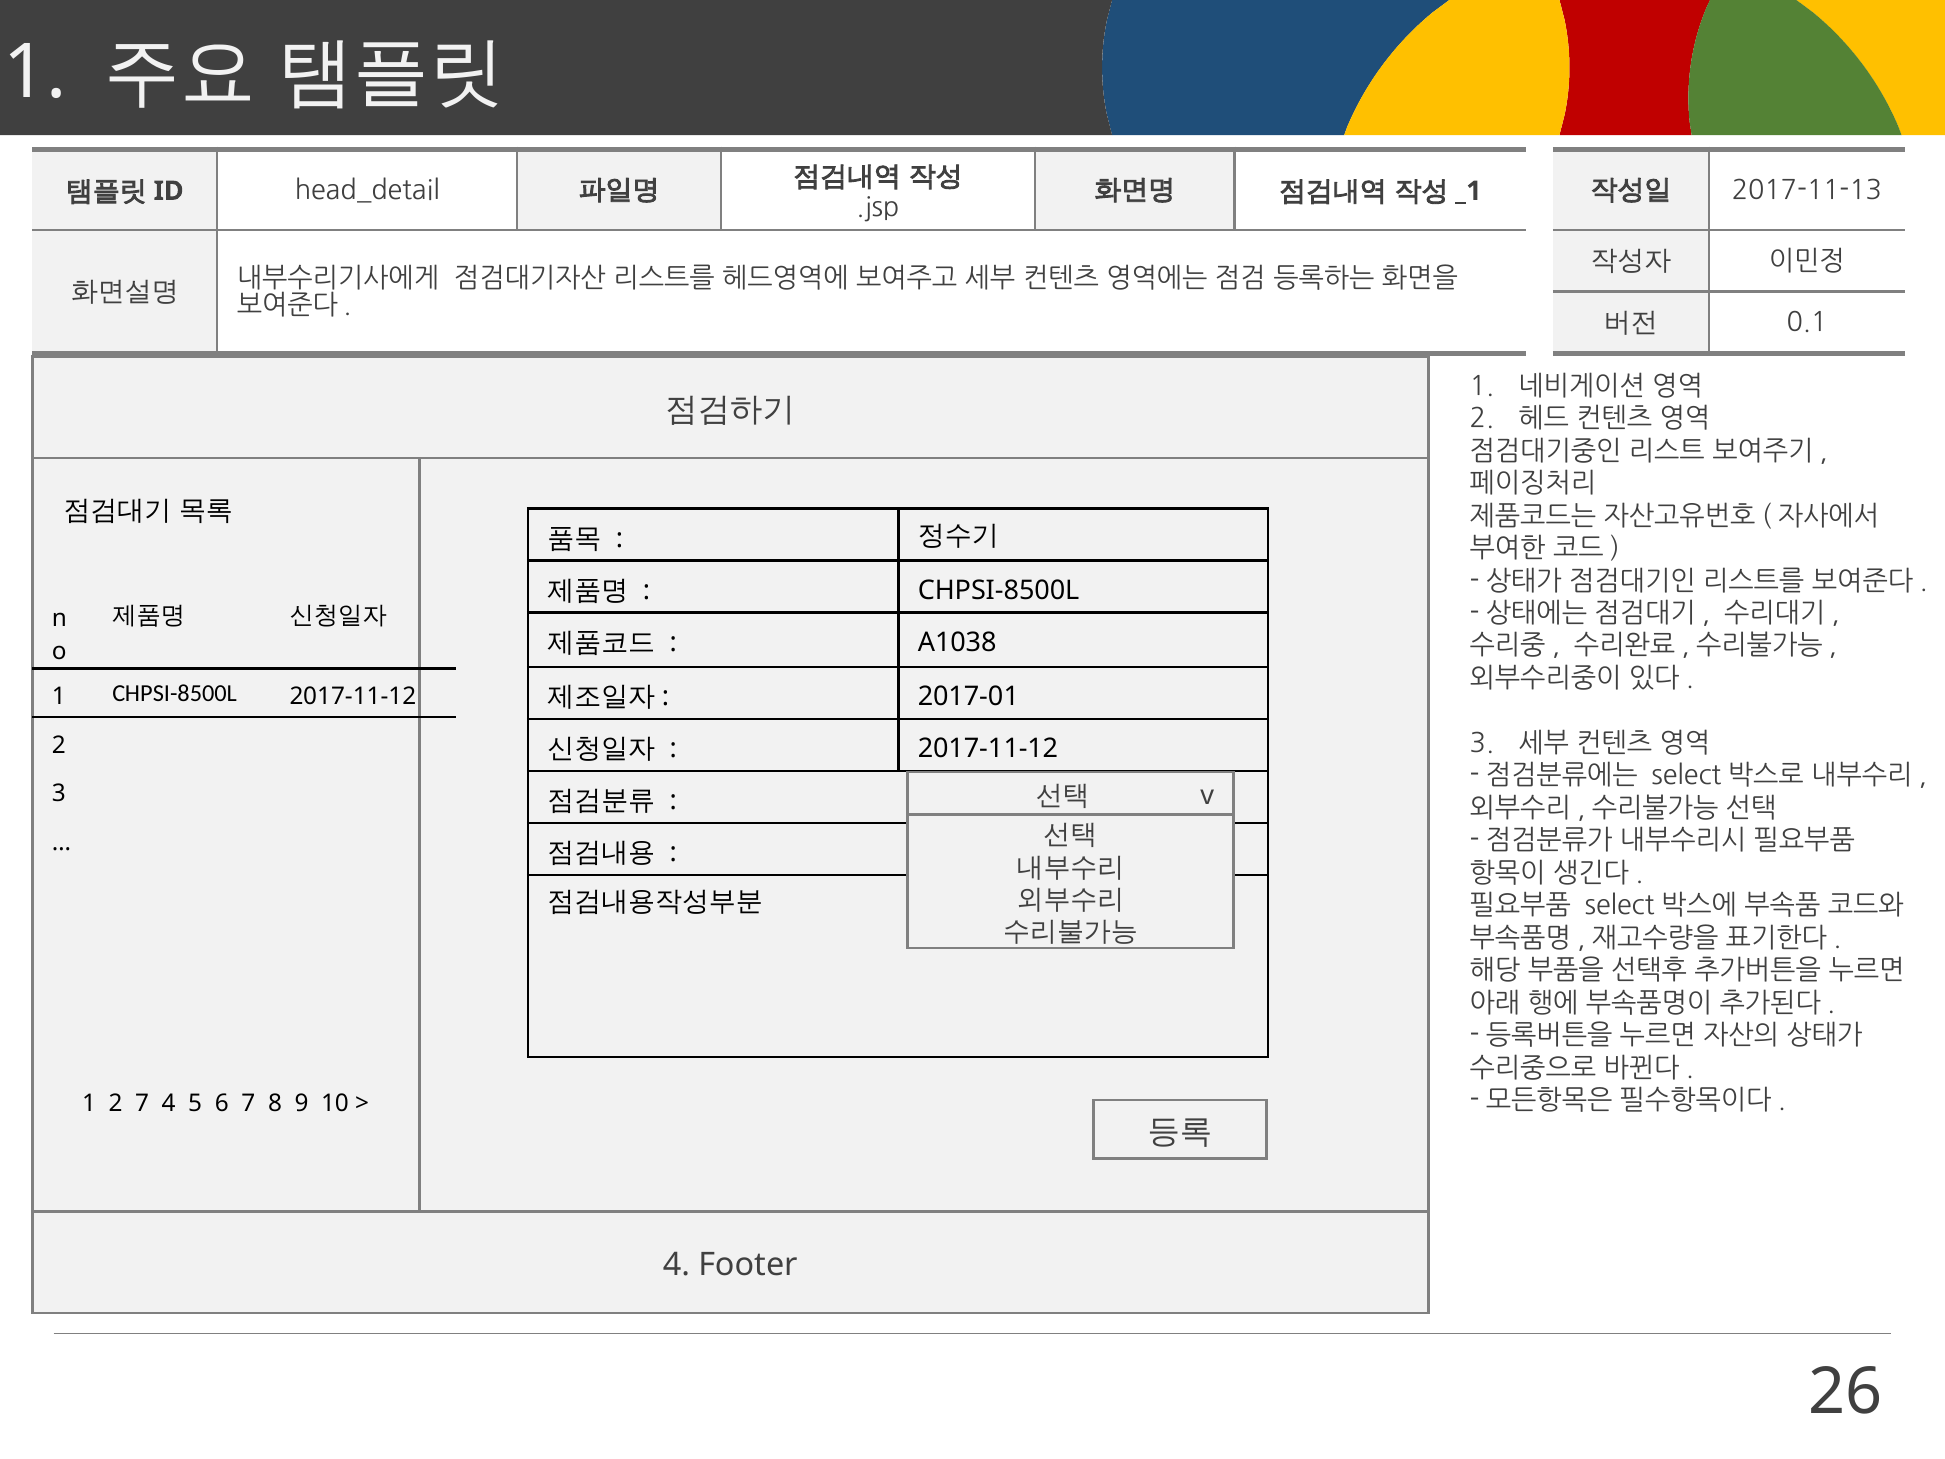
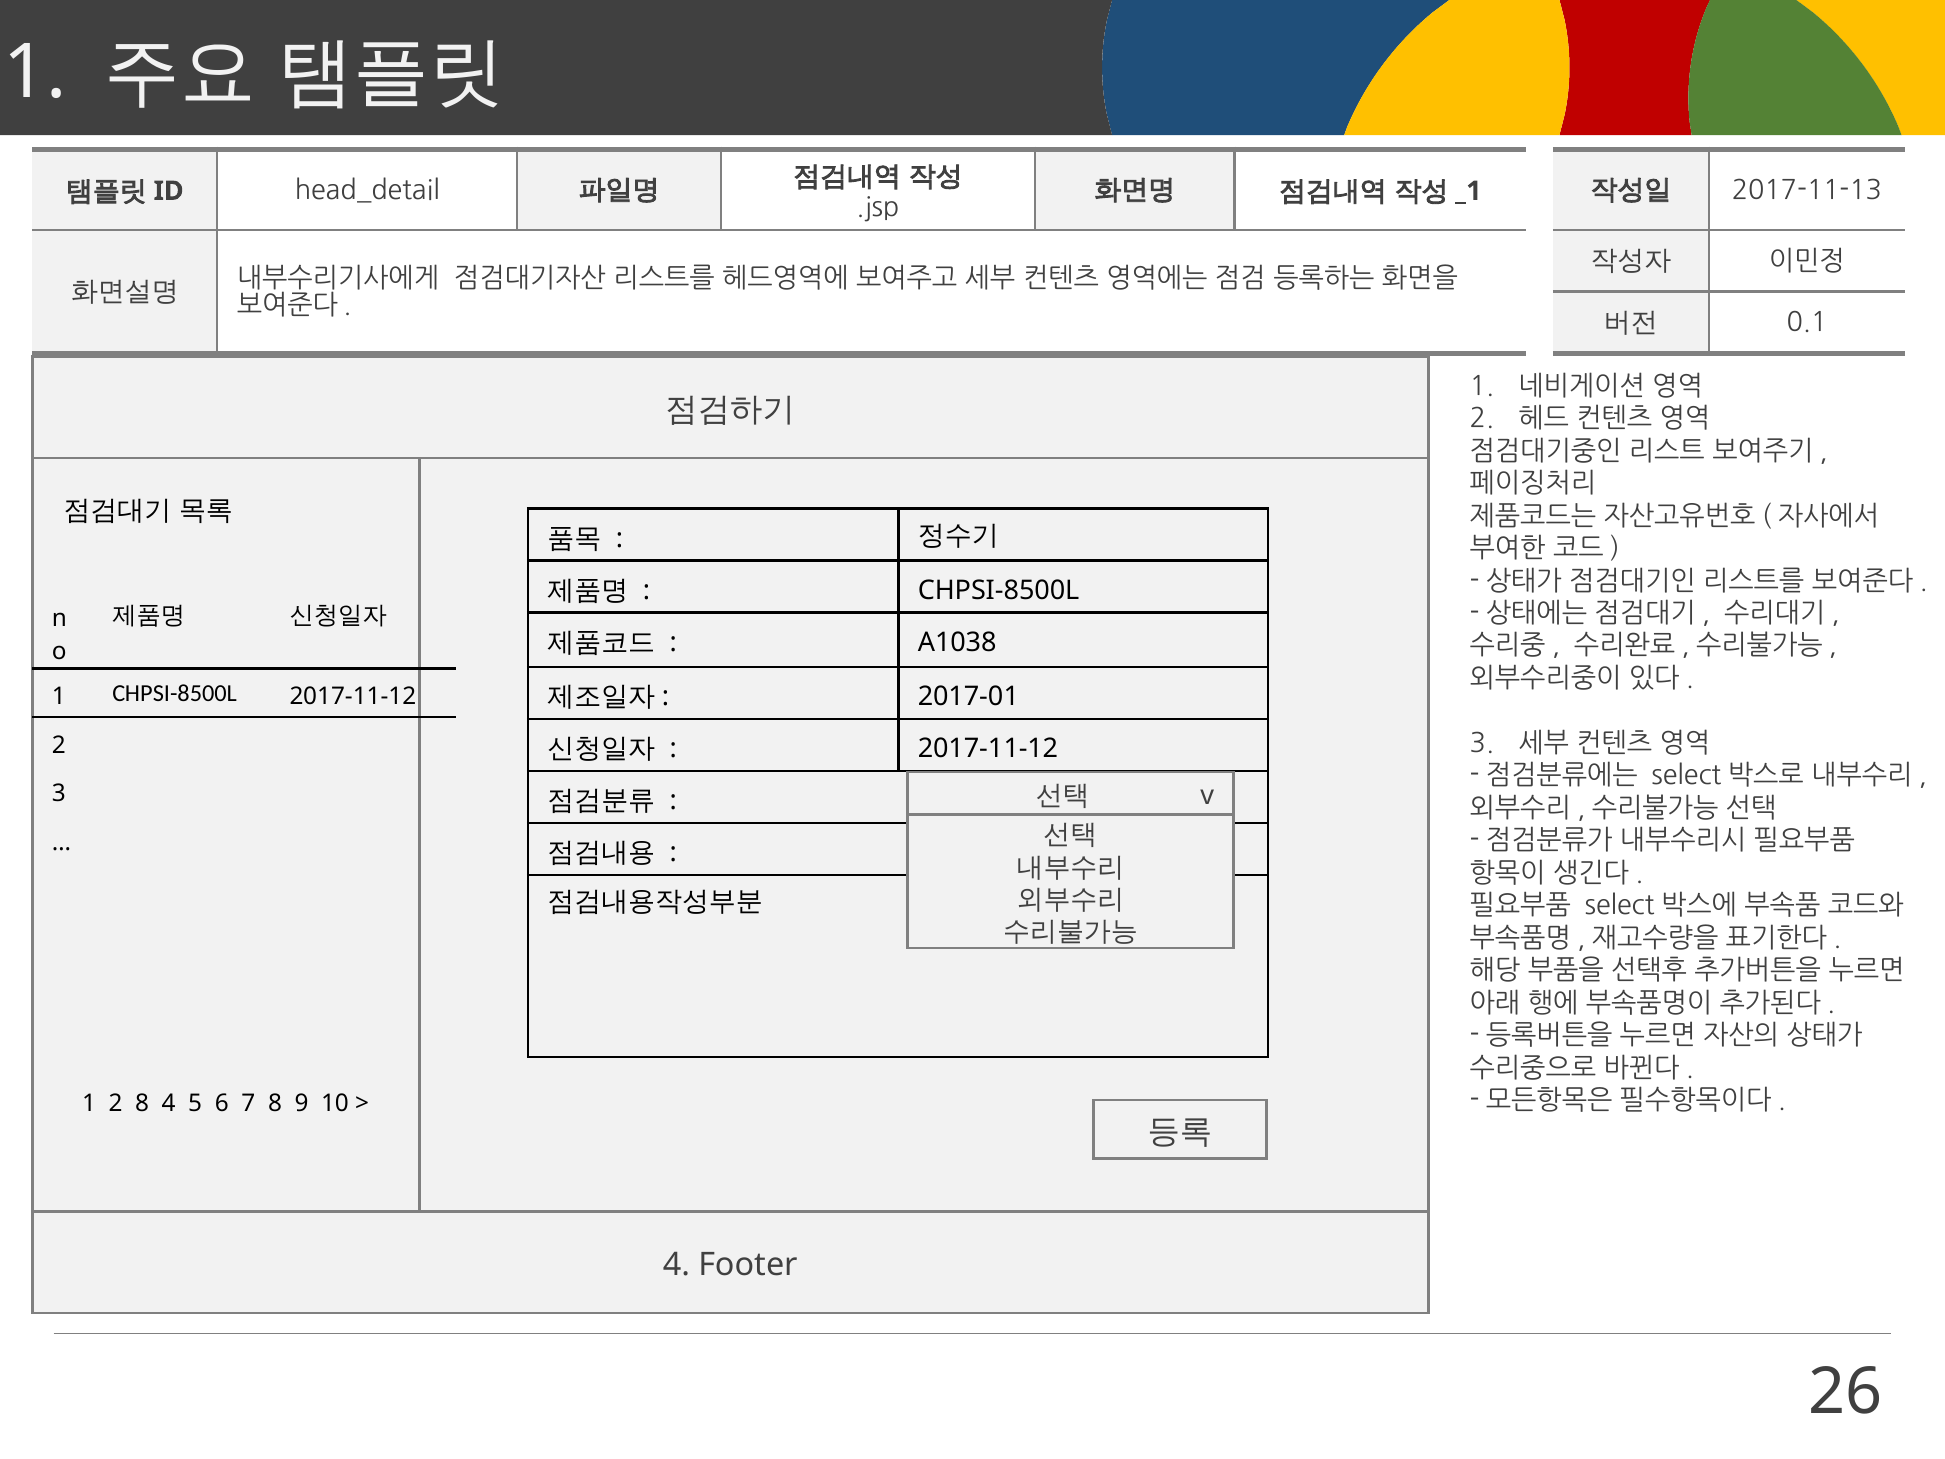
2 7: 7 -> 8 (142, 1103)
